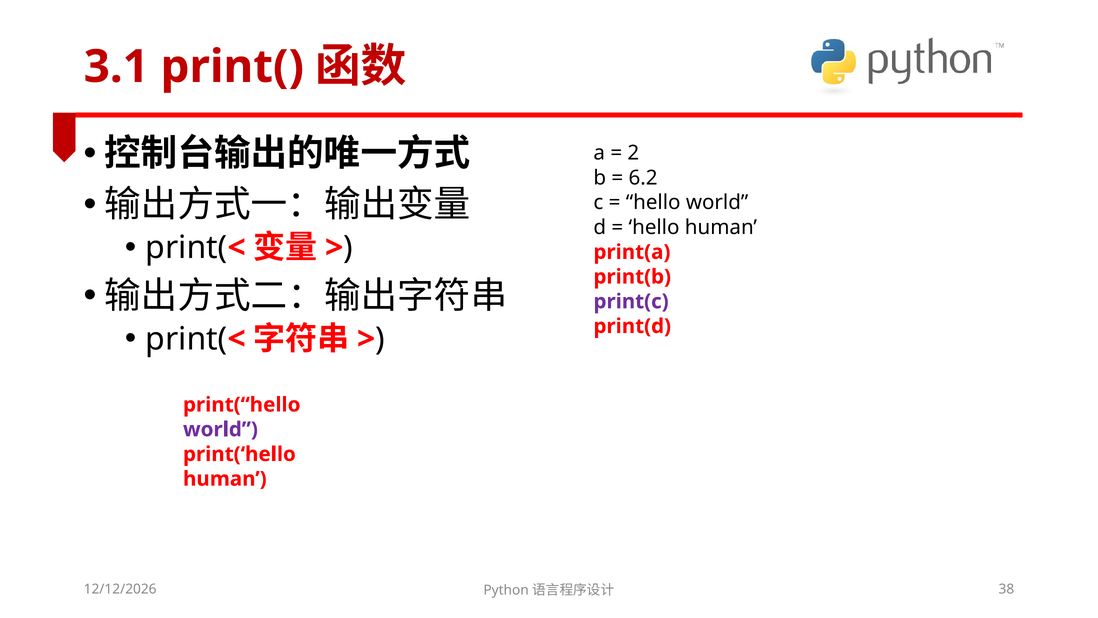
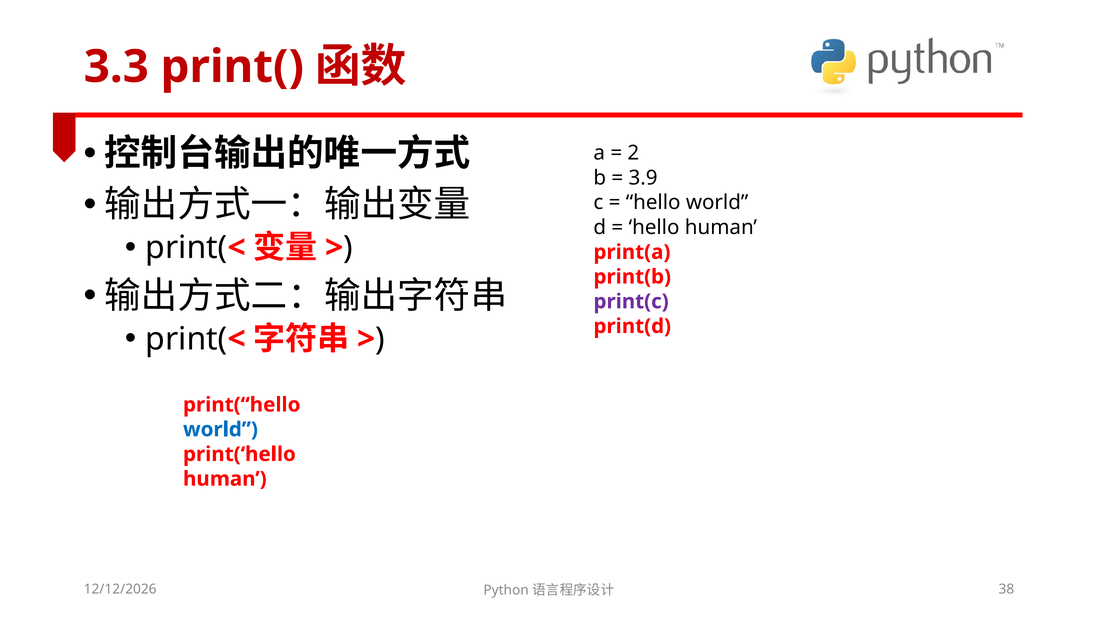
3.1: 3.1 -> 3.3 (116, 67)
6.2: 6.2 -> 3.9 (643, 178)
world colour: purple -> blue (220, 429)
